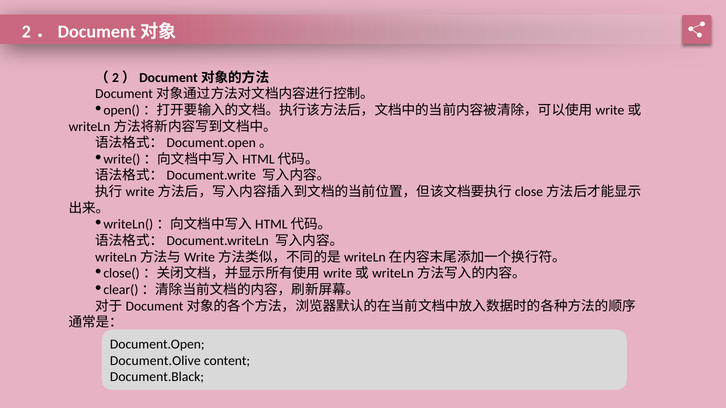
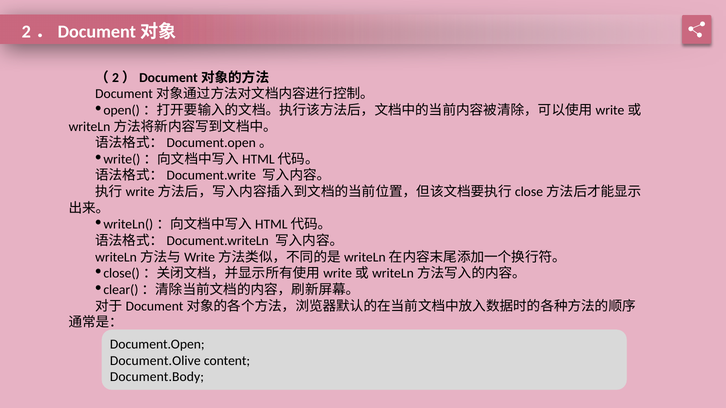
Document.Black: Document.Black -> Document.Body (157, 377)
